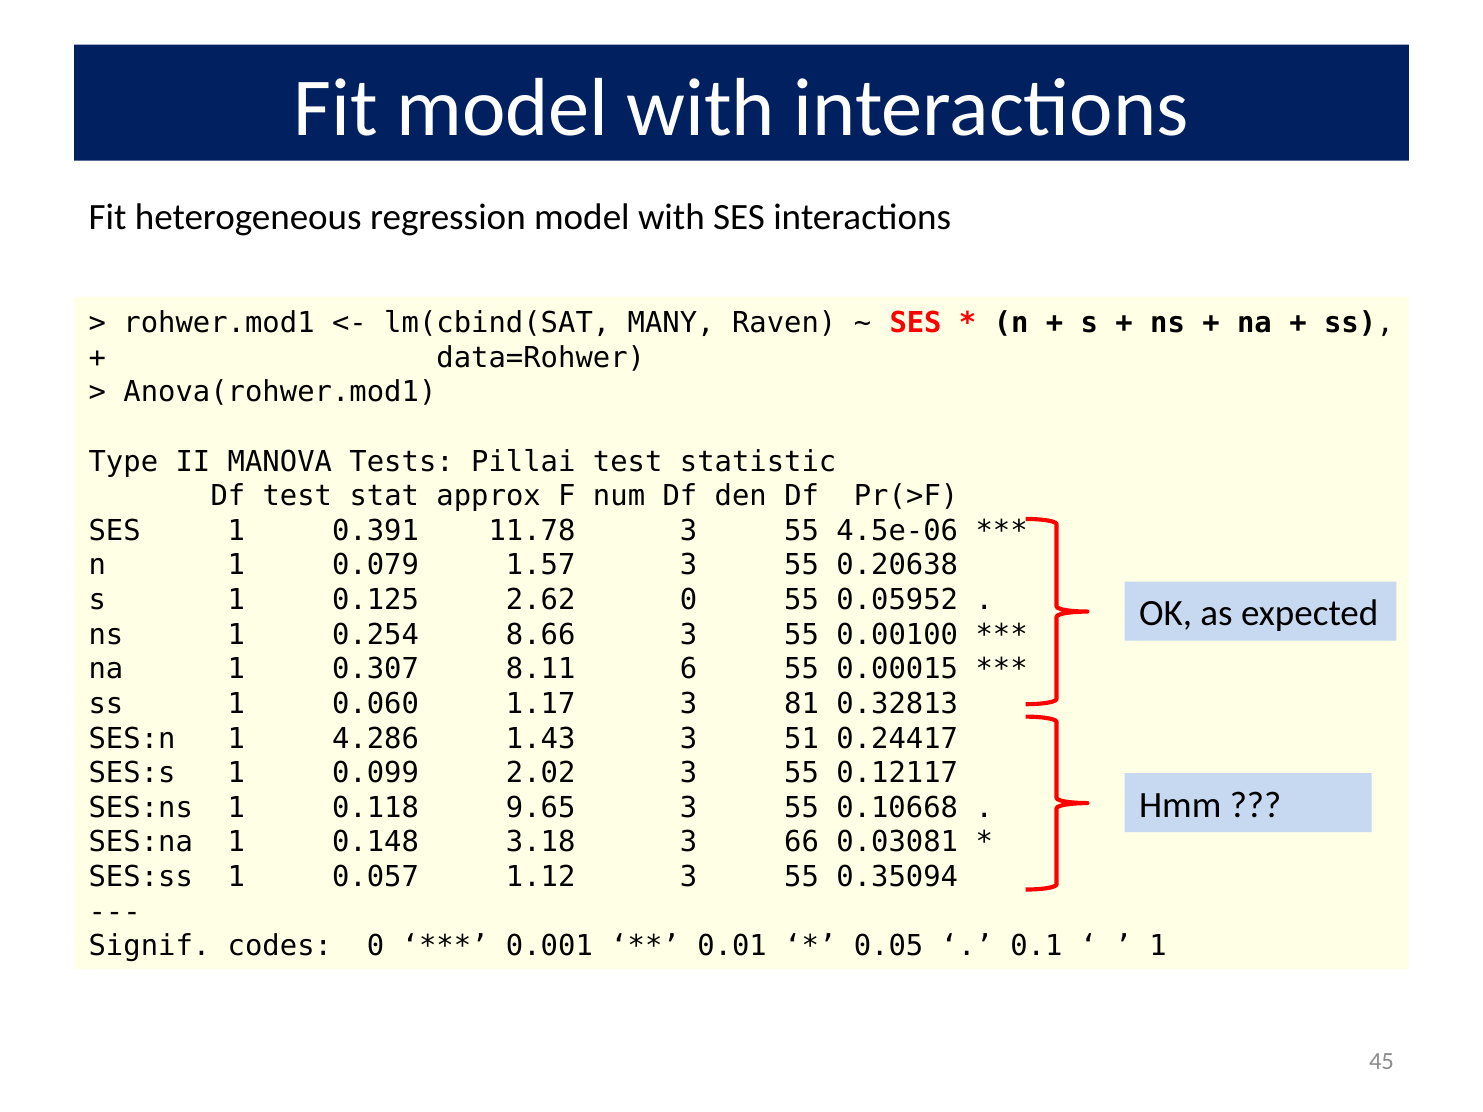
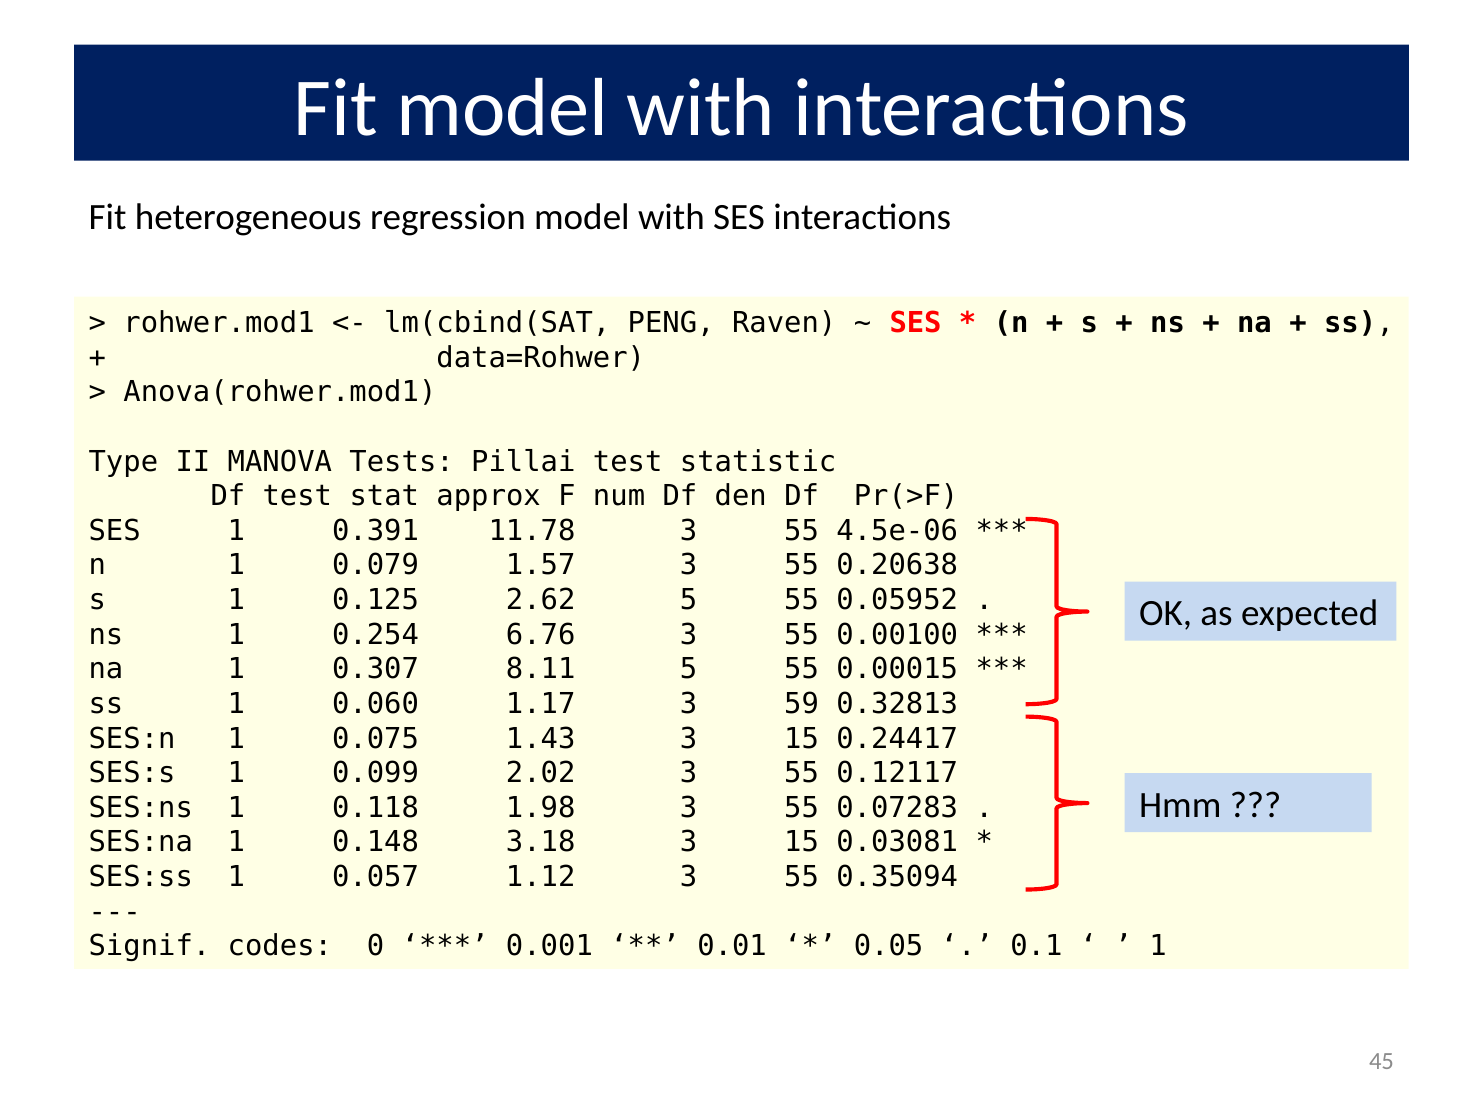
MANY: MANY -> PENG (671, 323)
2.62 0: 0 -> 5 (688, 600)
8.66: 8.66 -> 6.76 (541, 635)
8.11 6: 6 -> 5 (688, 669)
81: 81 -> 59 (802, 704)
4.286: 4.286 -> 0.075 (376, 739)
1.43 3 51: 51 -> 15 (802, 739)
9.65: 9.65 -> 1.98 (541, 808)
0.10668: 0.10668 -> 0.07283 (897, 808)
3.18 3 66: 66 -> 15 (802, 843)
